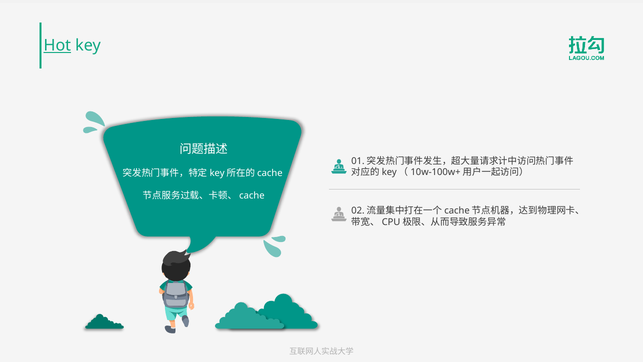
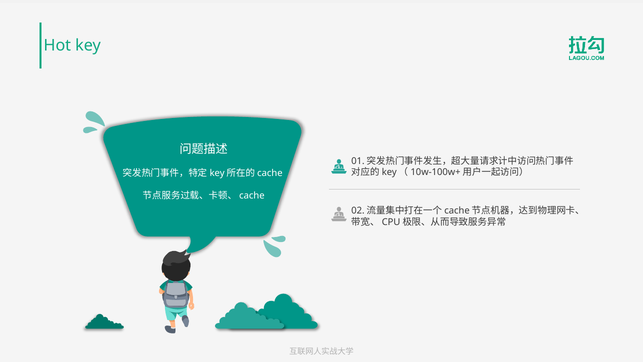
Hot underline: present -> none (57, 46)
